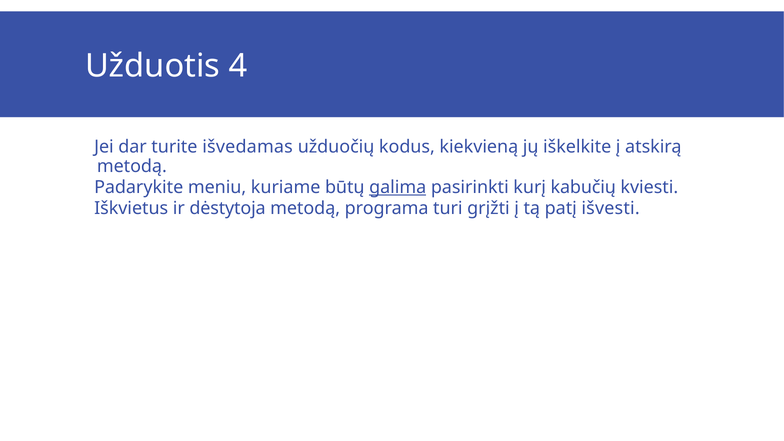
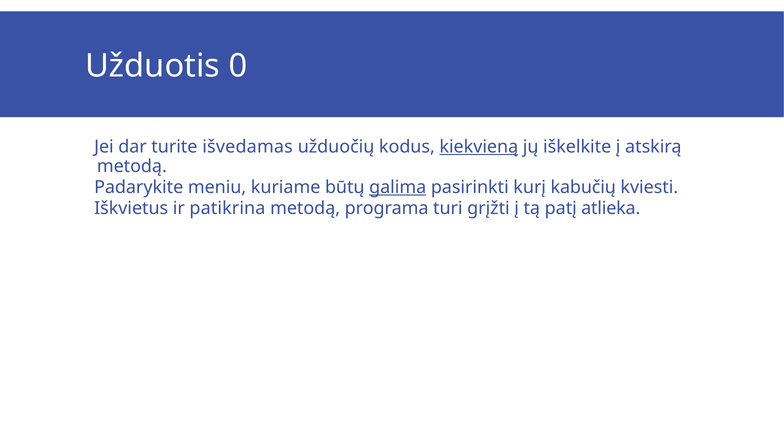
4: 4 -> 0 (238, 66)
kiekvieną underline: none -> present (479, 147)
dėstytoja: dėstytoja -> patikrina (227, 208)
išvesti: išvesti -> atlieka (611, 208)
